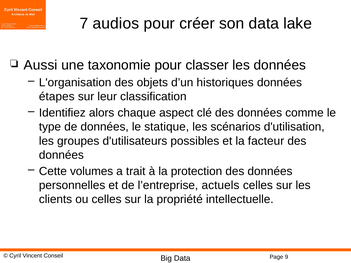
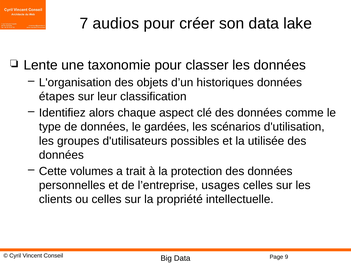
Aussi: Aussi -> Lente (41, 65)
statique: statique -> gardées (167, 127)
facteur: facteur -> utilisée (266, 141)
actuels: actuels -> usages (220, 185)
